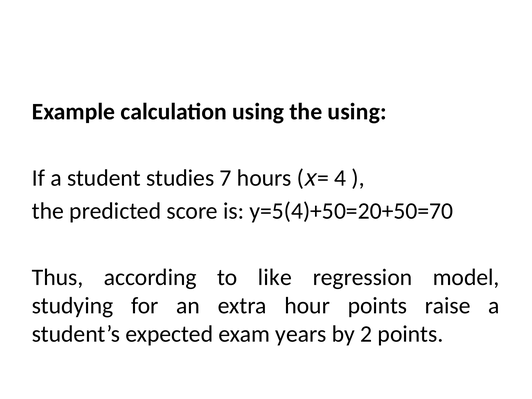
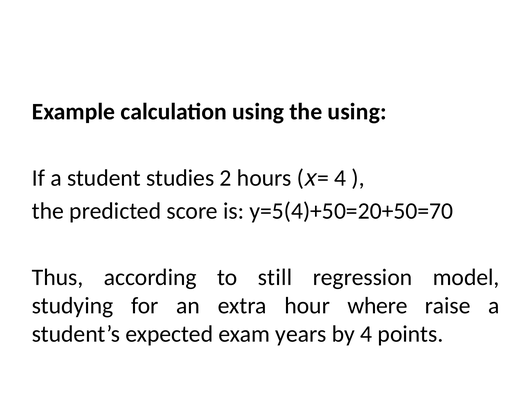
7: 7 -> 2 (226, 178)
like: like -> still (275, 277)
hour points: points -> where (378, 306)
by 2: 2 -> 4 (366, 334)
